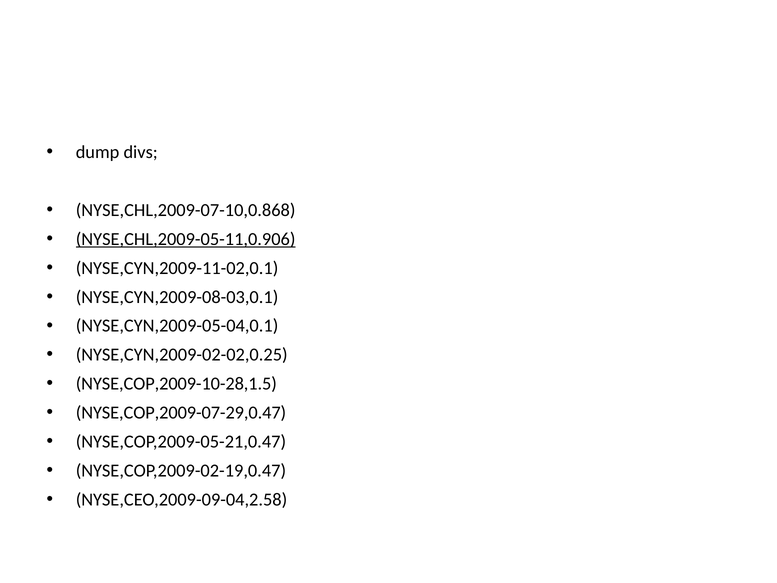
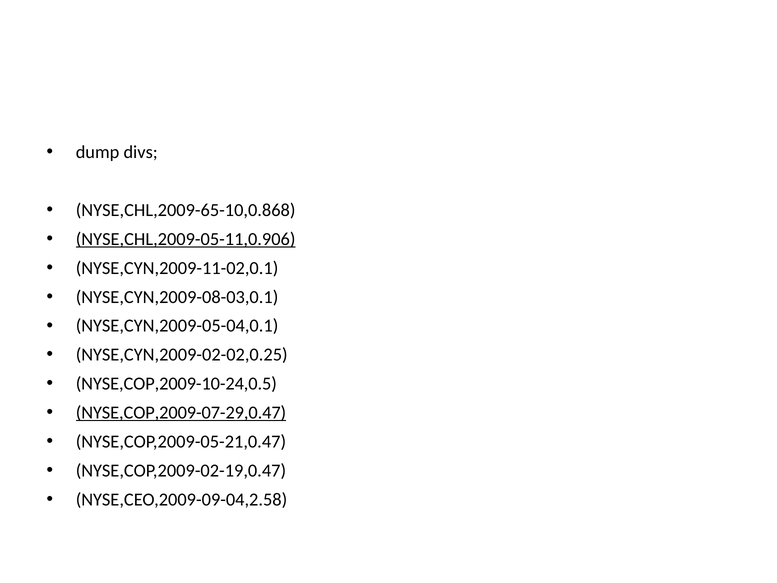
NYSE,CHL,2009-07-10,0.868: NYSE,CHL,2009-07-10,0.868 -> NYSE,CHL,2009-65-10,0.868 (186, 210)
NYSE,COP,2009-10-28,1.5: NYSE,COP,2009-10-28,1.5 -> NYSE,COP,2009-10-24,0.5 (176, 384)
NYSE,COP,2009-07-29,0.47 underline: none -> present (181, 413)
